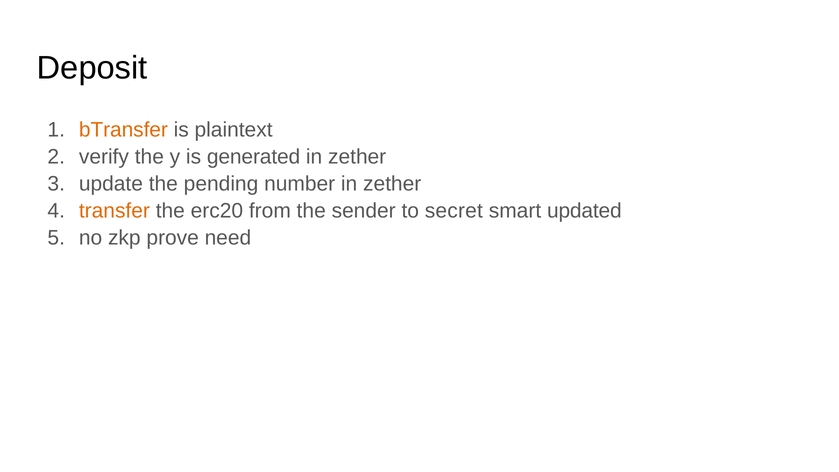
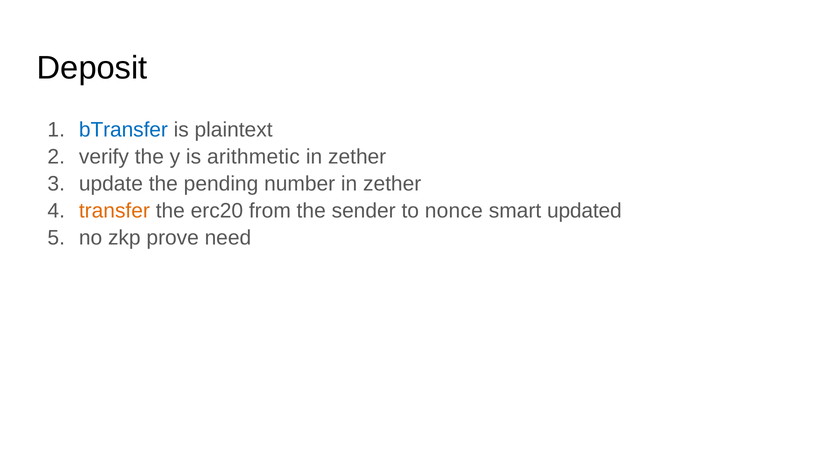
bTransfer colour: orange -> blue (123, 130)
generated: generated -> arithmetic (253, 157)
secret: secret -> nonce (454, 211)
